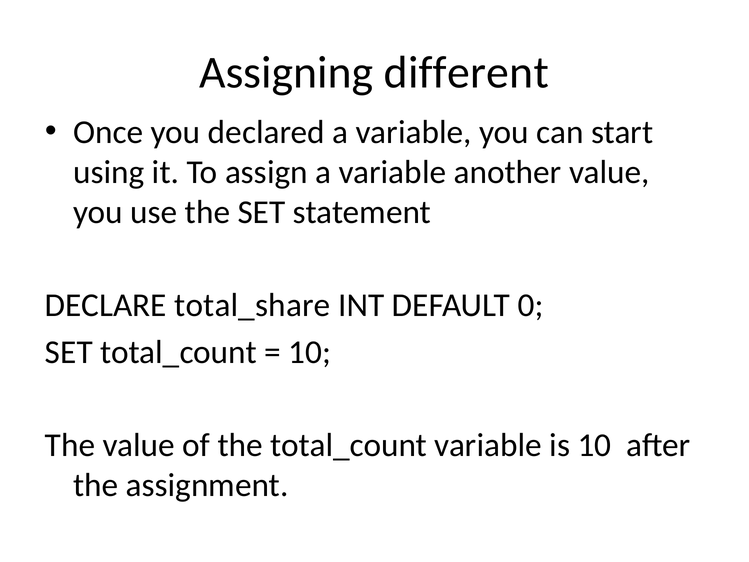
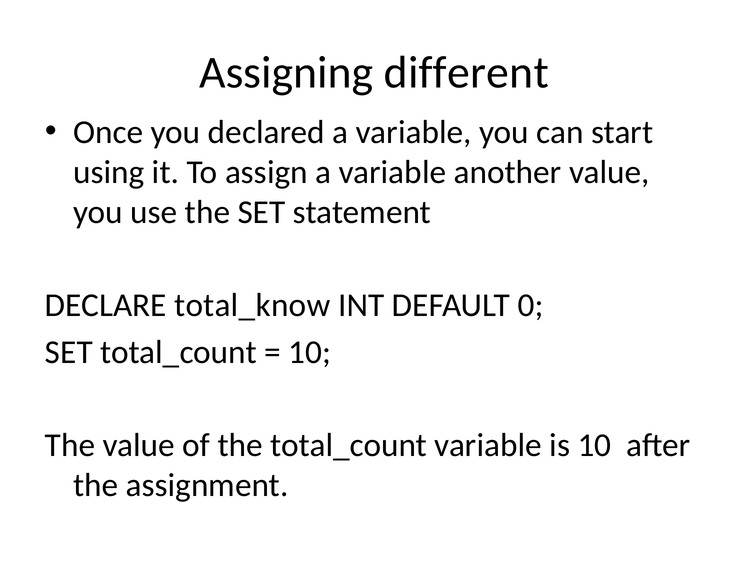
total_share: total_share -> total_know (252, 305)
